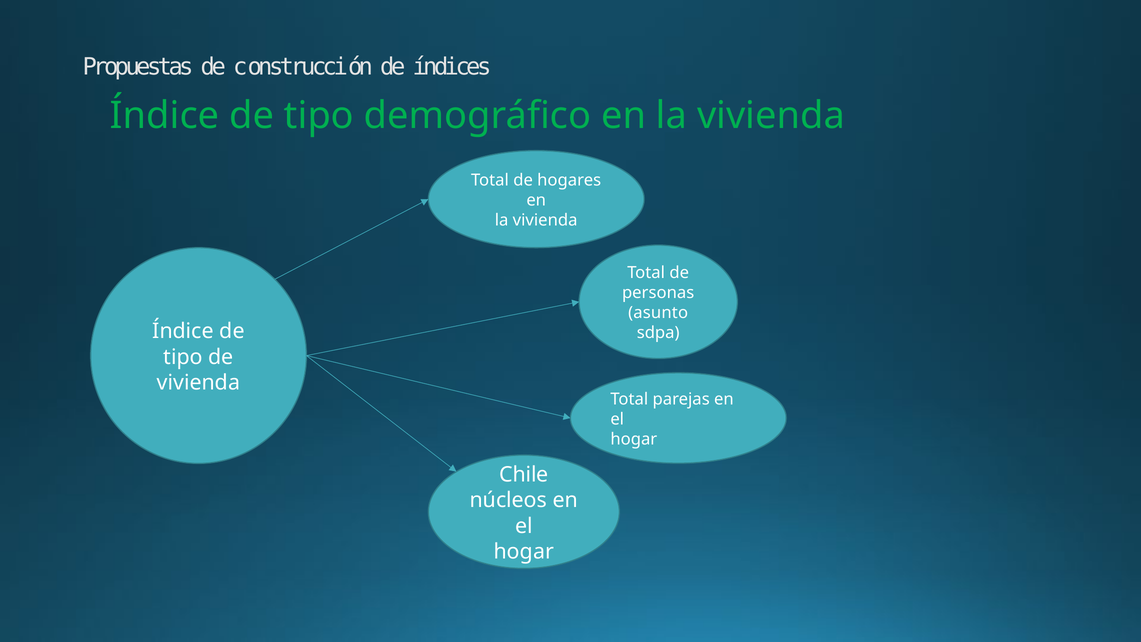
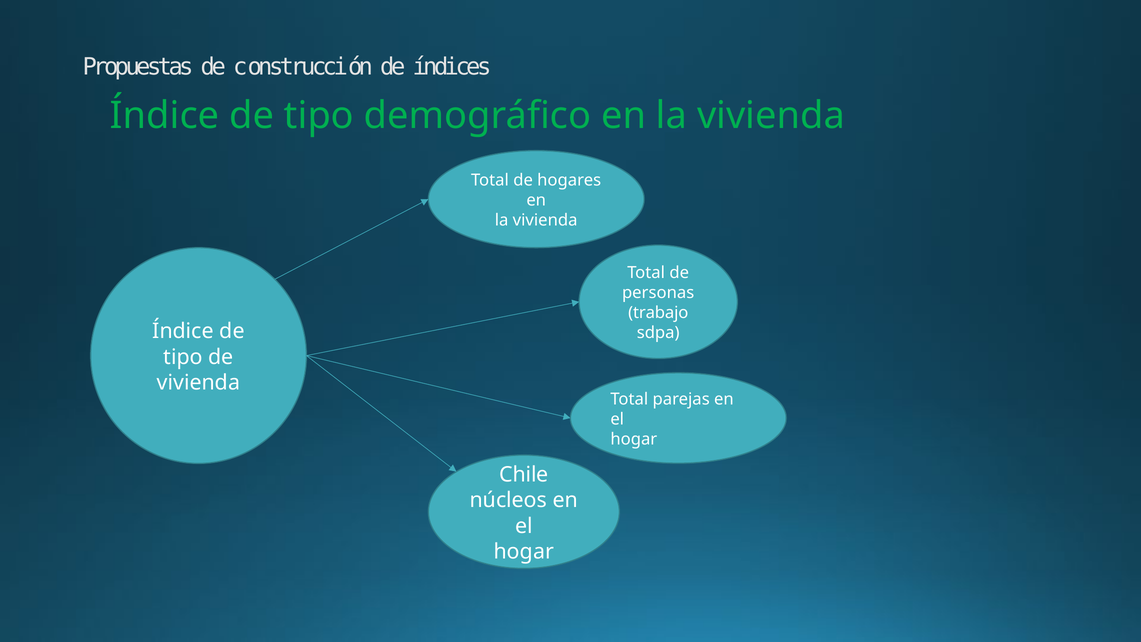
asunto: asunto -> trabajo (658, 313)
